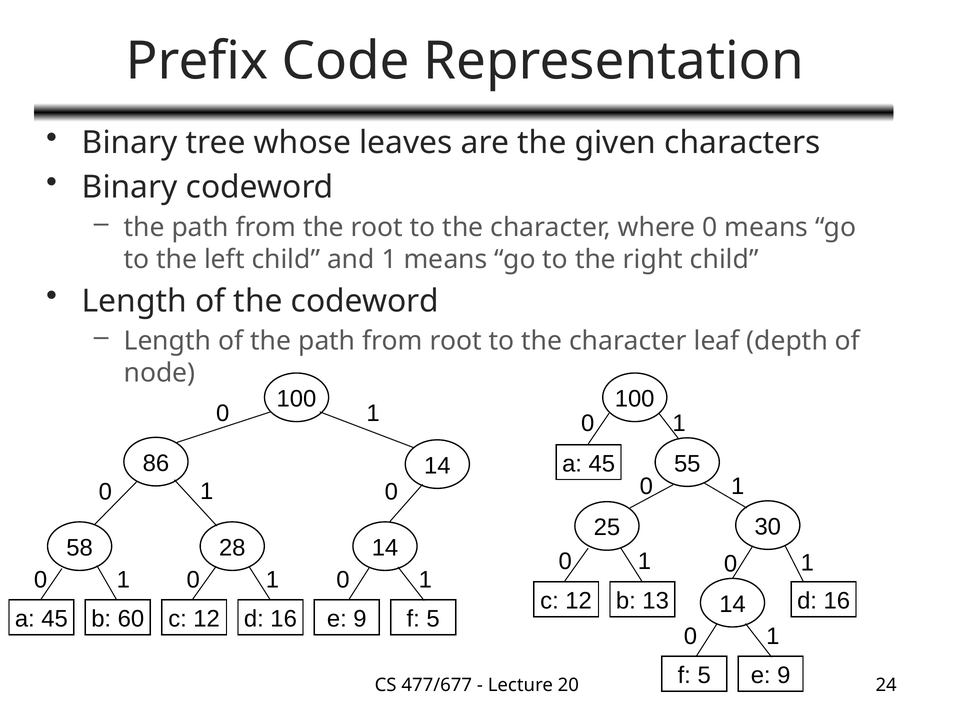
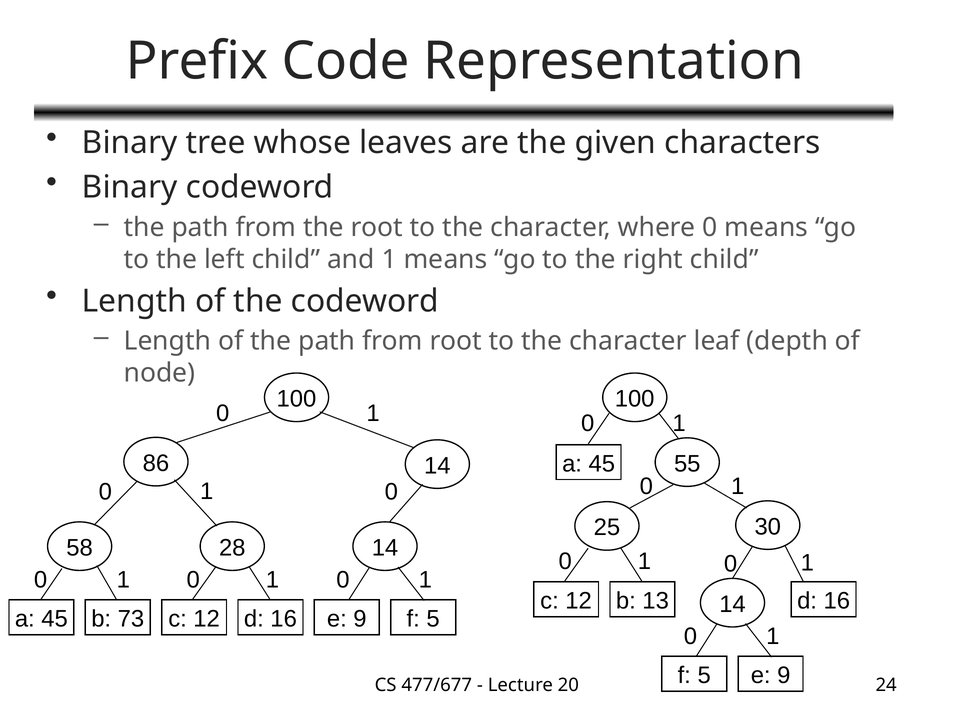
60: 60 -> 73 (131, 619)
